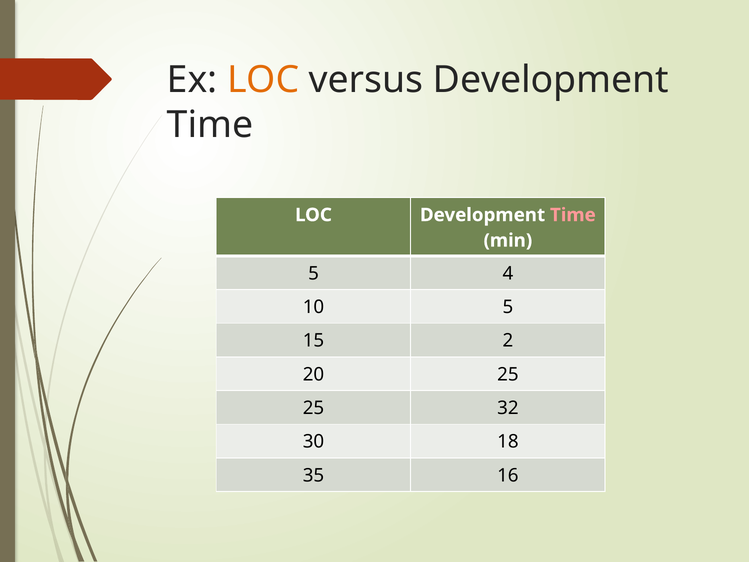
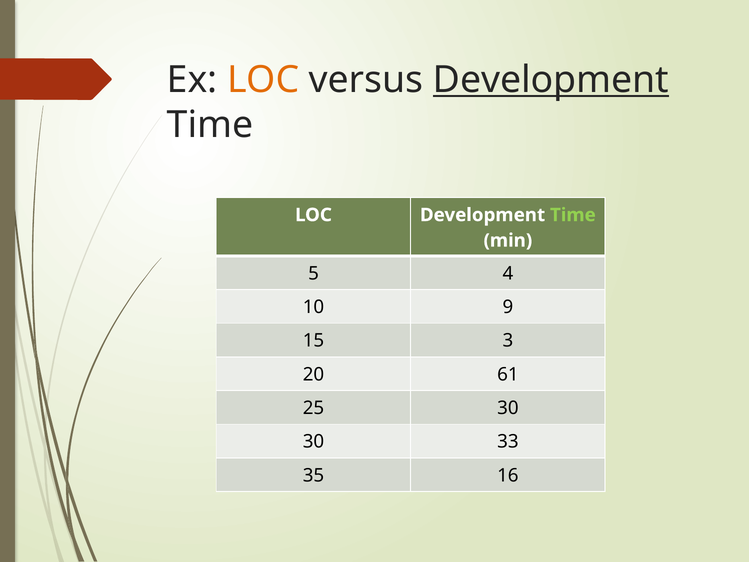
Development underline: none -> present (551, 80)
Time colour: pink -> light green (573, 215)
10 5: 5 -> 9 (508, 307)
2: 2 -> 3 (508, 341)
20 25: 25 -> 61 (508, 374)
25 32: 32 -> 30 (508, 408)
18: 18 -> 33 (508, 442)
